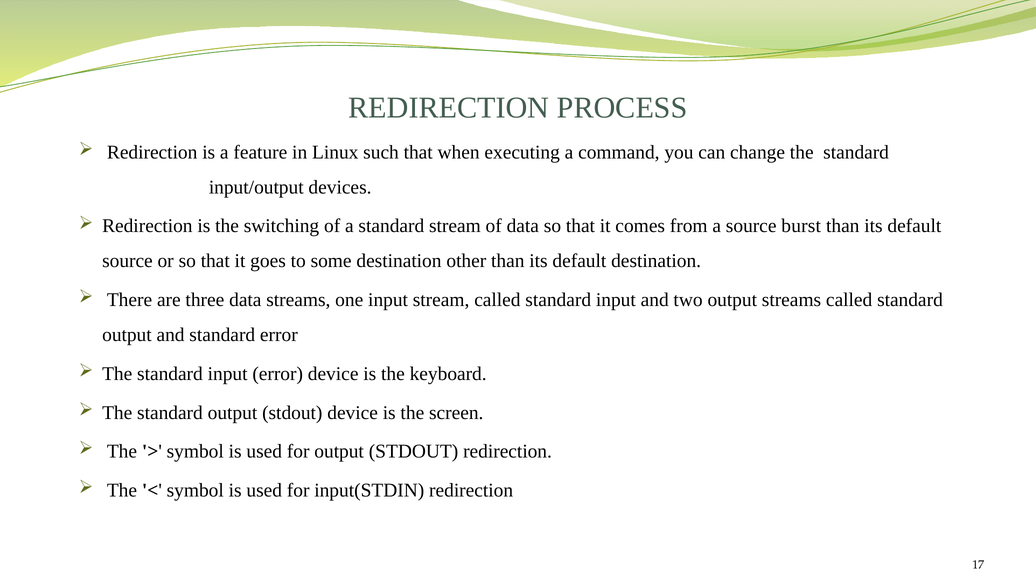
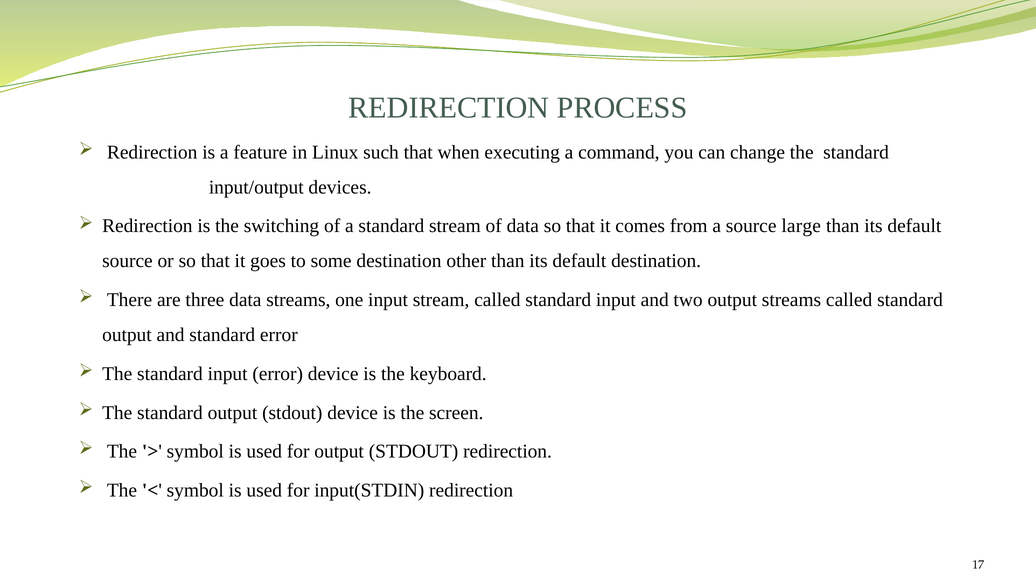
burst: burst -> large (801, 226)
